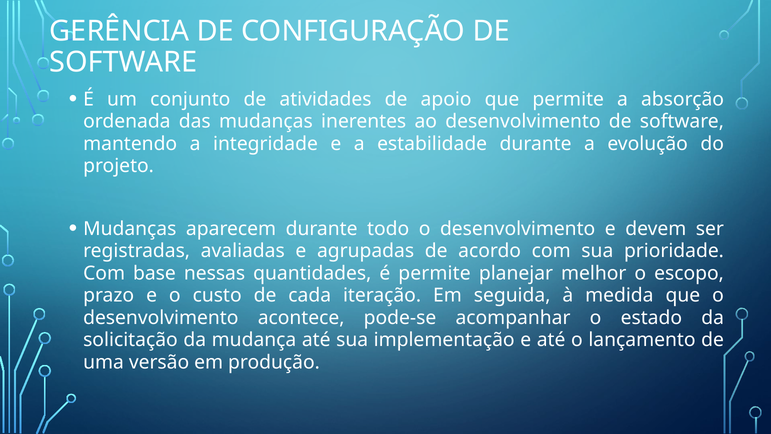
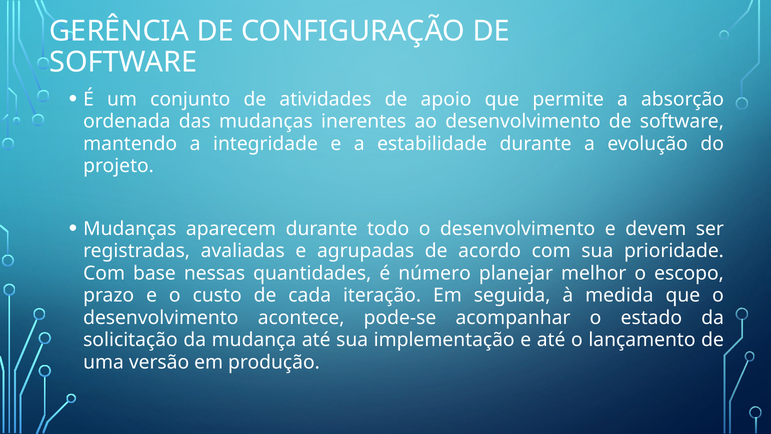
é permite: permite -> número (435, 273)
